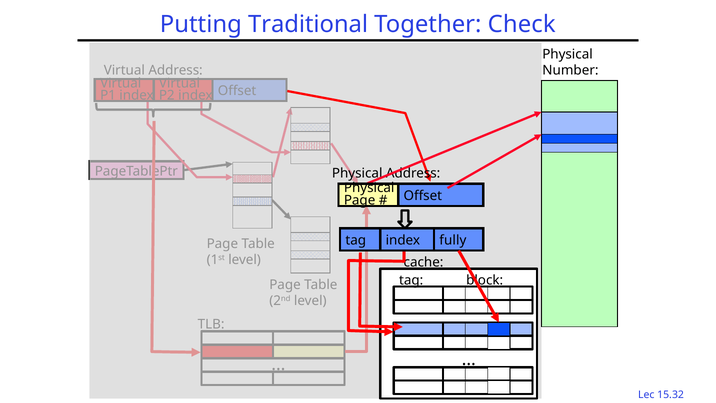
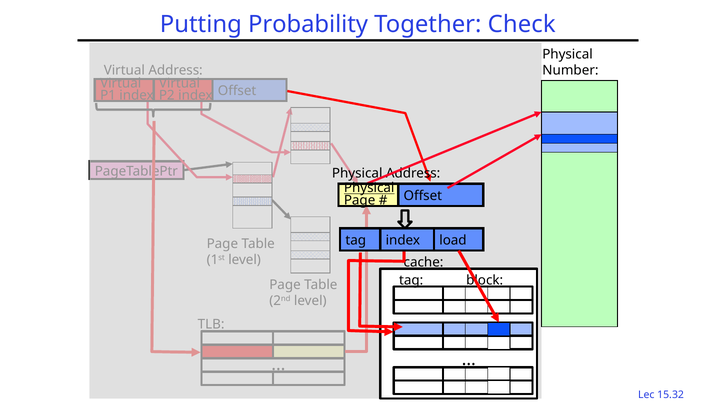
Traditional: Traditional -> Probability (308, 24)
Physical underline: none -> present (369, 188)
fully: fully -> load (453, 240)
